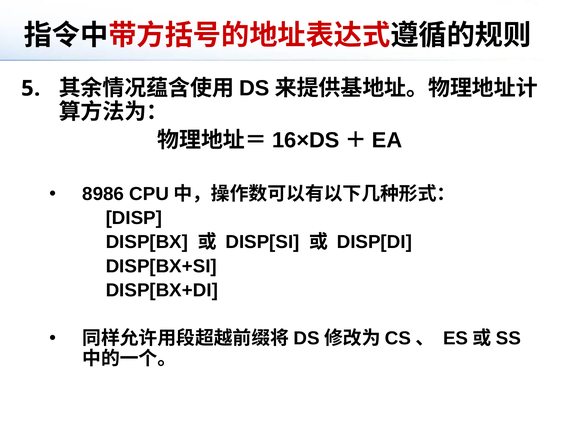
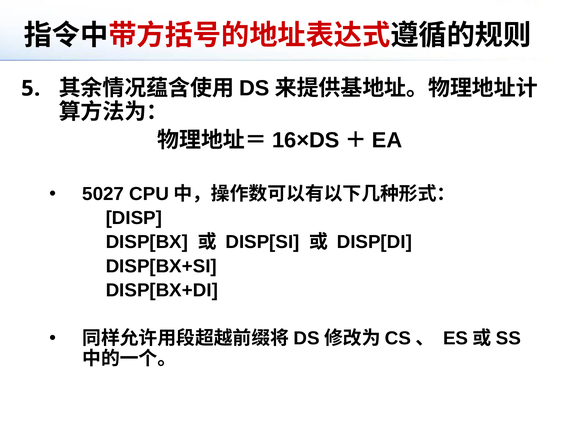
8986: 8986 -> 5027 (103, 194)
